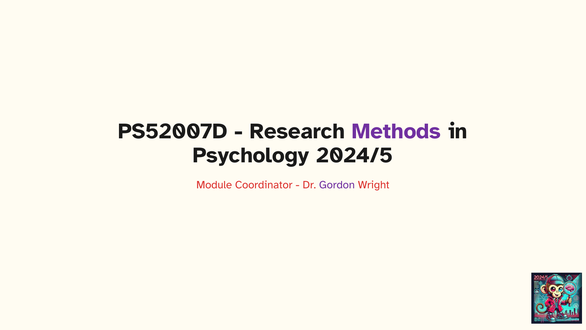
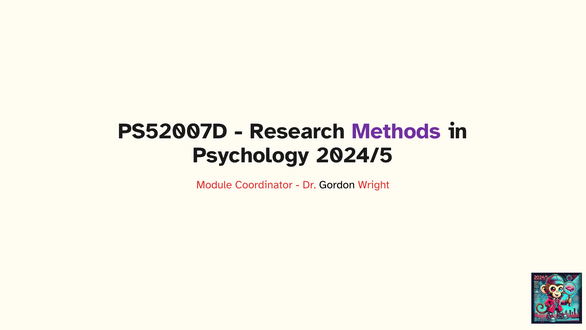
Gordon colour: purple -> black (337, 185)
